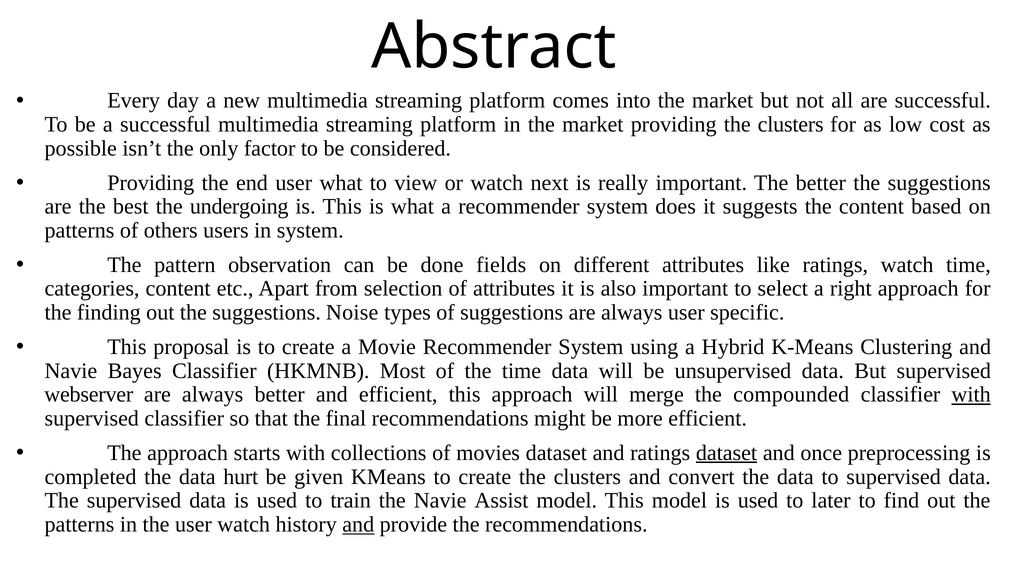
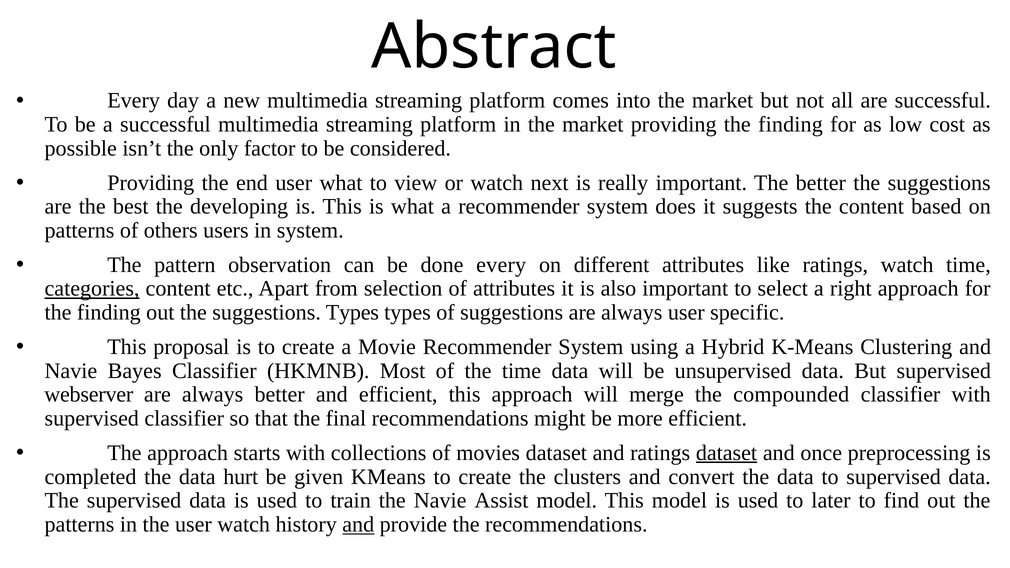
providing the clusters: clusters -> finding (790, 125)
undergoing: undergoing -> developing (239, 207)
done fields: fields -> every (501, 265)
categories underline: none -> present (92, 289)
suggestions Noise: Noise -> Types (352, 313)
with underline: present -> none (971, 395)
